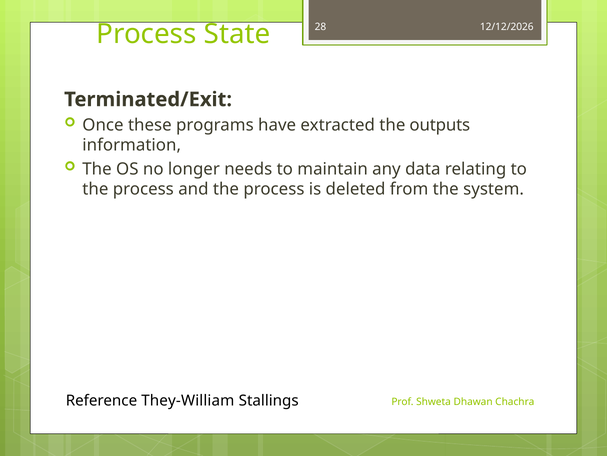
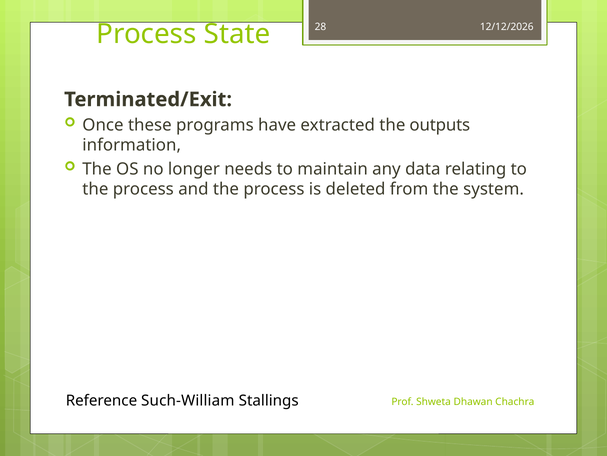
They-William: They-William -> Such-William (188, 400)
